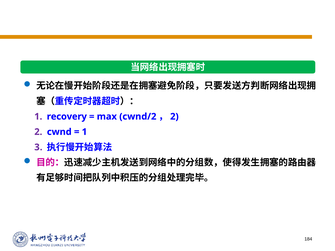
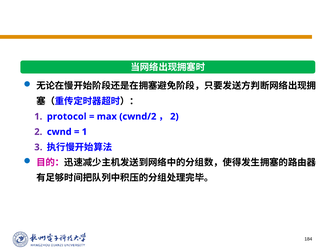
recovery: recovery -> protocol (67, 117)
